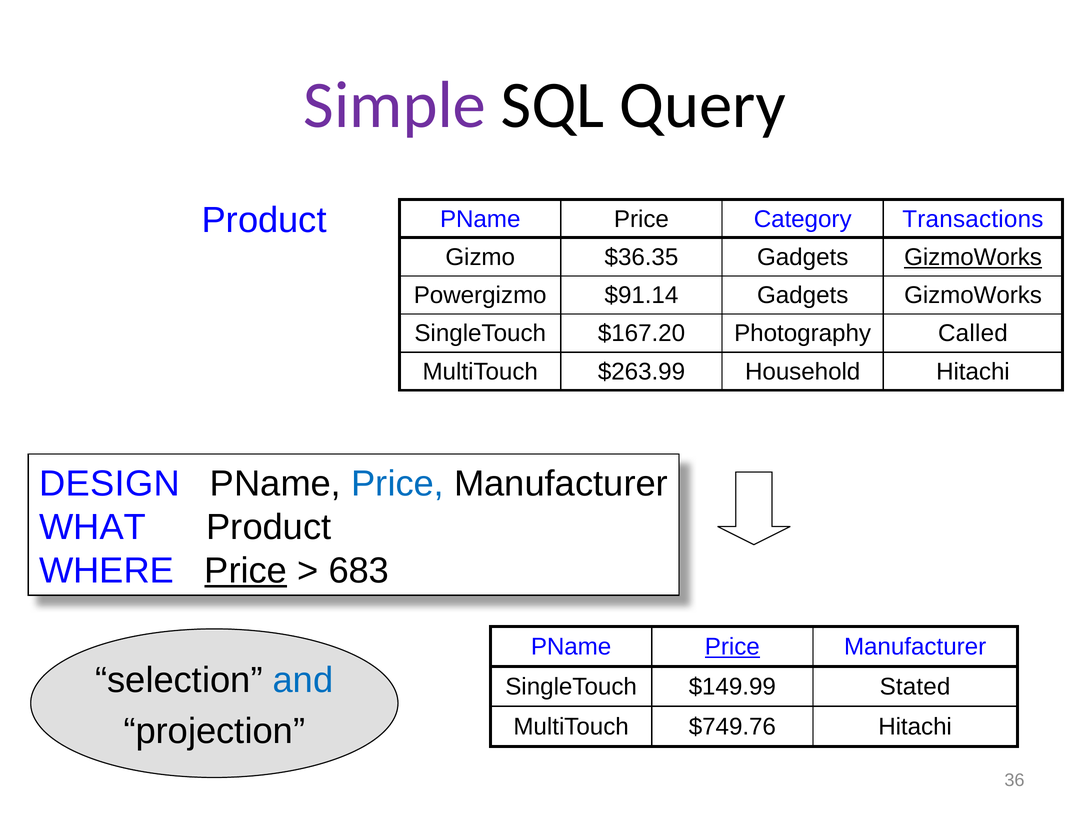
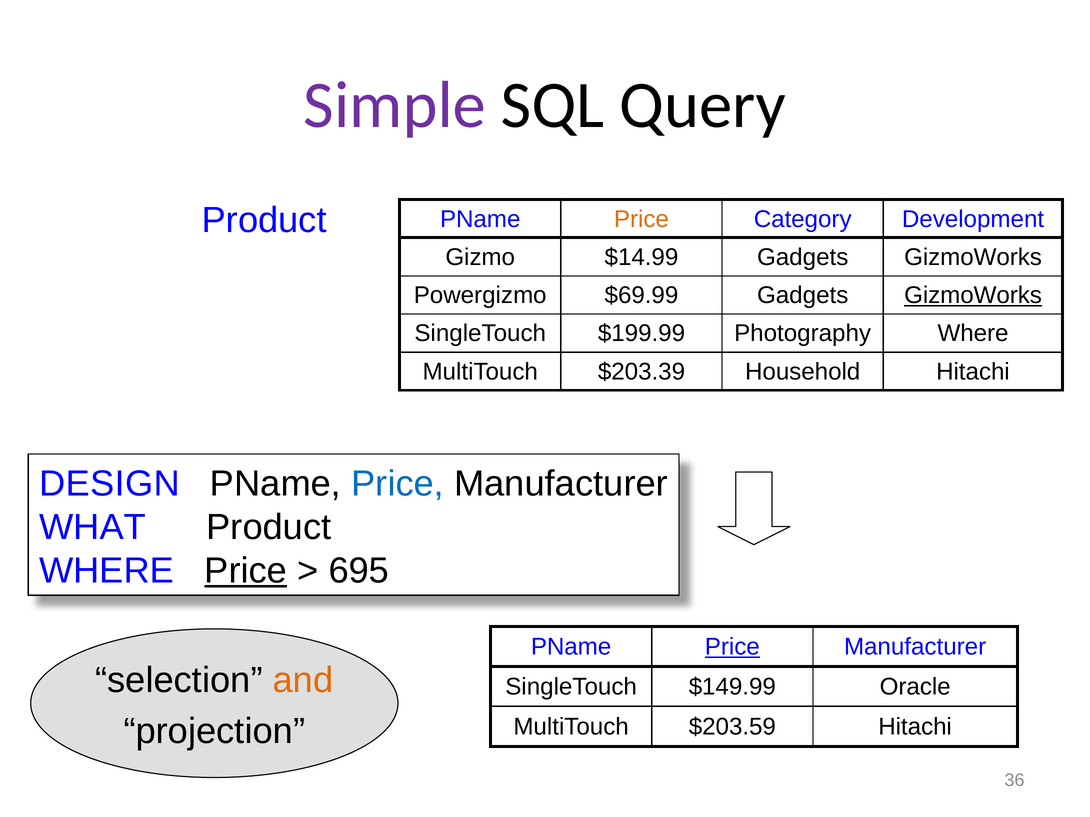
Price colour: black -> orange (641, 219)
Transactions: Transactions -> Development (973, 219)
$36.35: $36.35 -> $14.99 (641, 257)
GizmoWorks underline: present -> none (973, 257)
$91.14: $91.14 -> $69.99 (641, 295)
GizmoWorks underline: none -> present (973, 295)
$167.20: $167.20 -> $199.99 (642, 334)
Photography Called: Called -> Where (973, 334)
$263.99: $263.99 -> $203.39 (642, 372)
683: 683 -> 695 (359, 571)
and colour: blue -> orange (303, 681)
Stated: Stated -> Oracle (915, 687)
$749.76: $749.76 -> $203.59 (732, 727)
